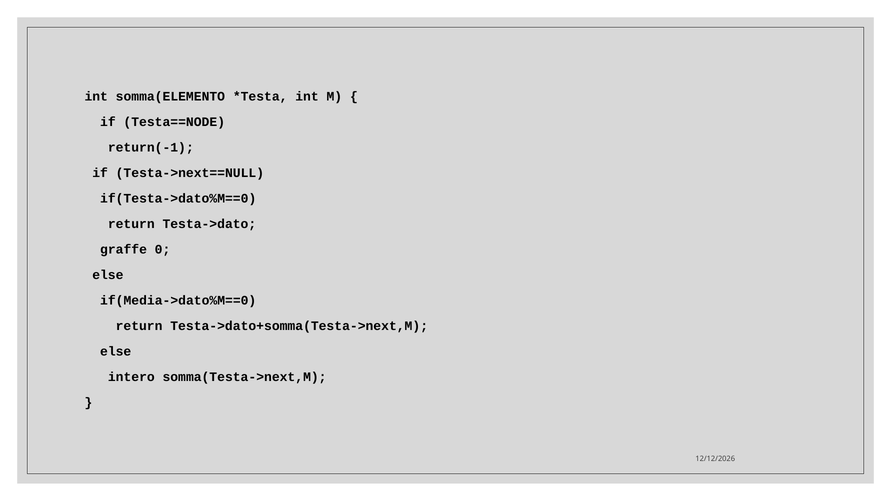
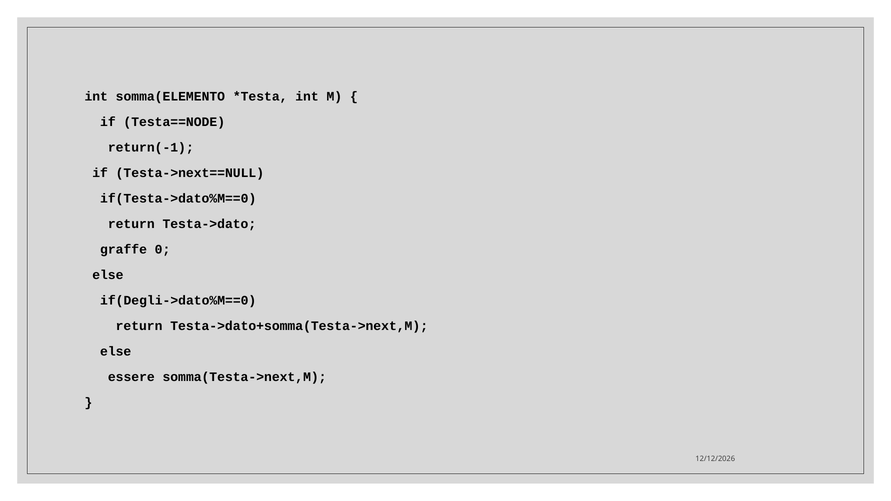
if(Media->dato%M==0: if(Media->dato%M==0 -> if(Degli->dato%M==0 (178, 301)
intero: intero -> essere (131, 377)
